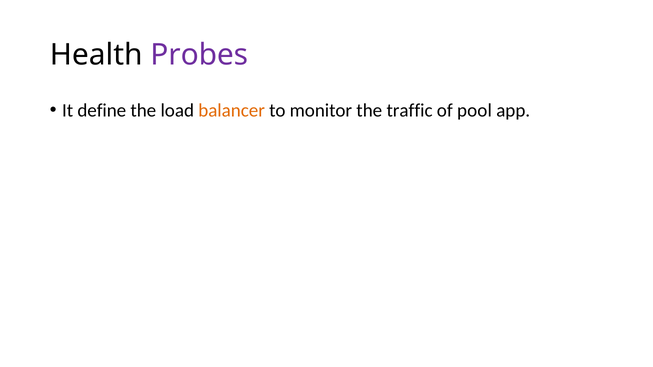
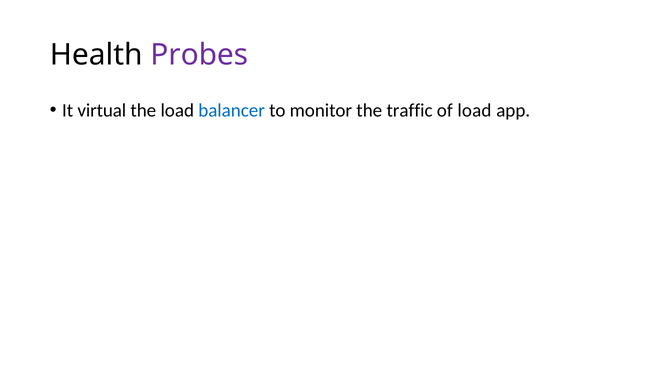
define: define -> virtual (102, 110)
balancer colour: orange -> blue (232, 110)
of pool: pool -> load (474, 110)
